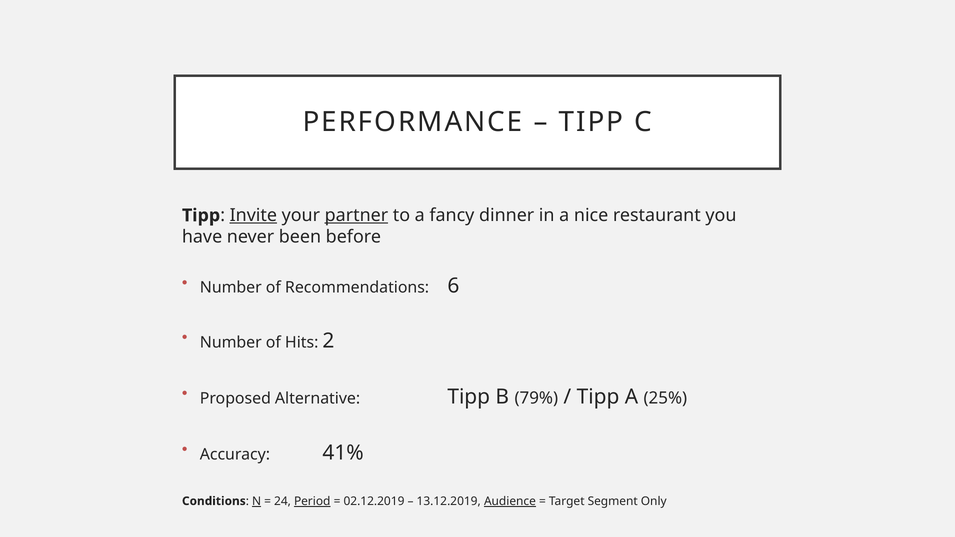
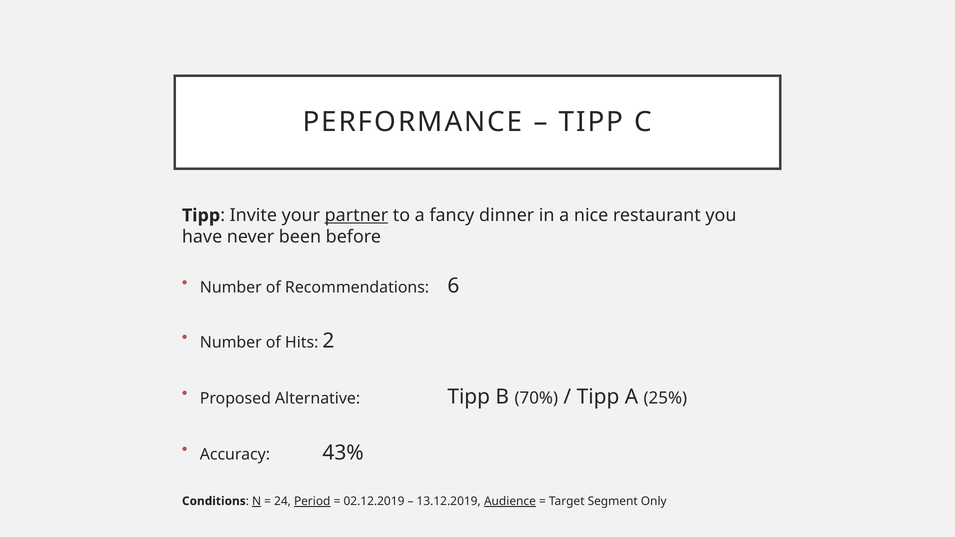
Invite underline: present -> none (253, 215)
79%: 79% -> 70% (536, 398)
41%: 41% -> 43% (343, 453)
